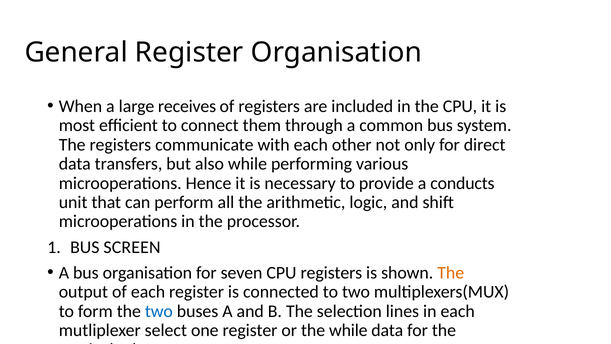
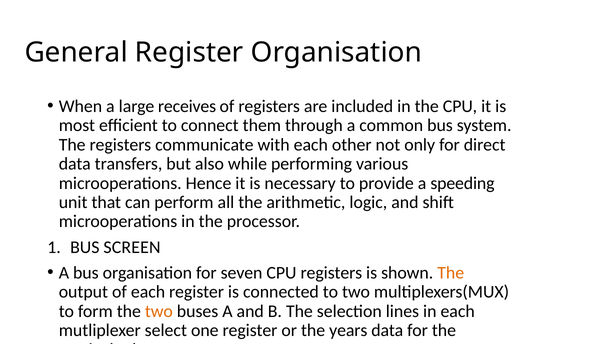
conducts: conducts -> speeding (462, 183)
two colour: blue -> orange (159, 311)
the while: while -> years (348, 330)
